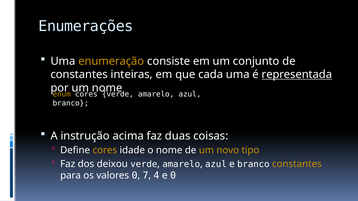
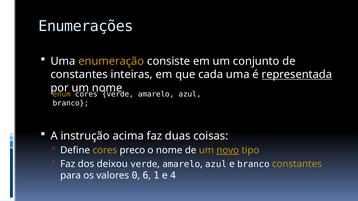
idade: idade -> preco (132, 151)
novo underline: none -> present (228, 151)
7: 7 -> 6 (145, 176)
4: 4 -> 1 (156, 176)
e 0: 0 -> 4 (173, 176)
